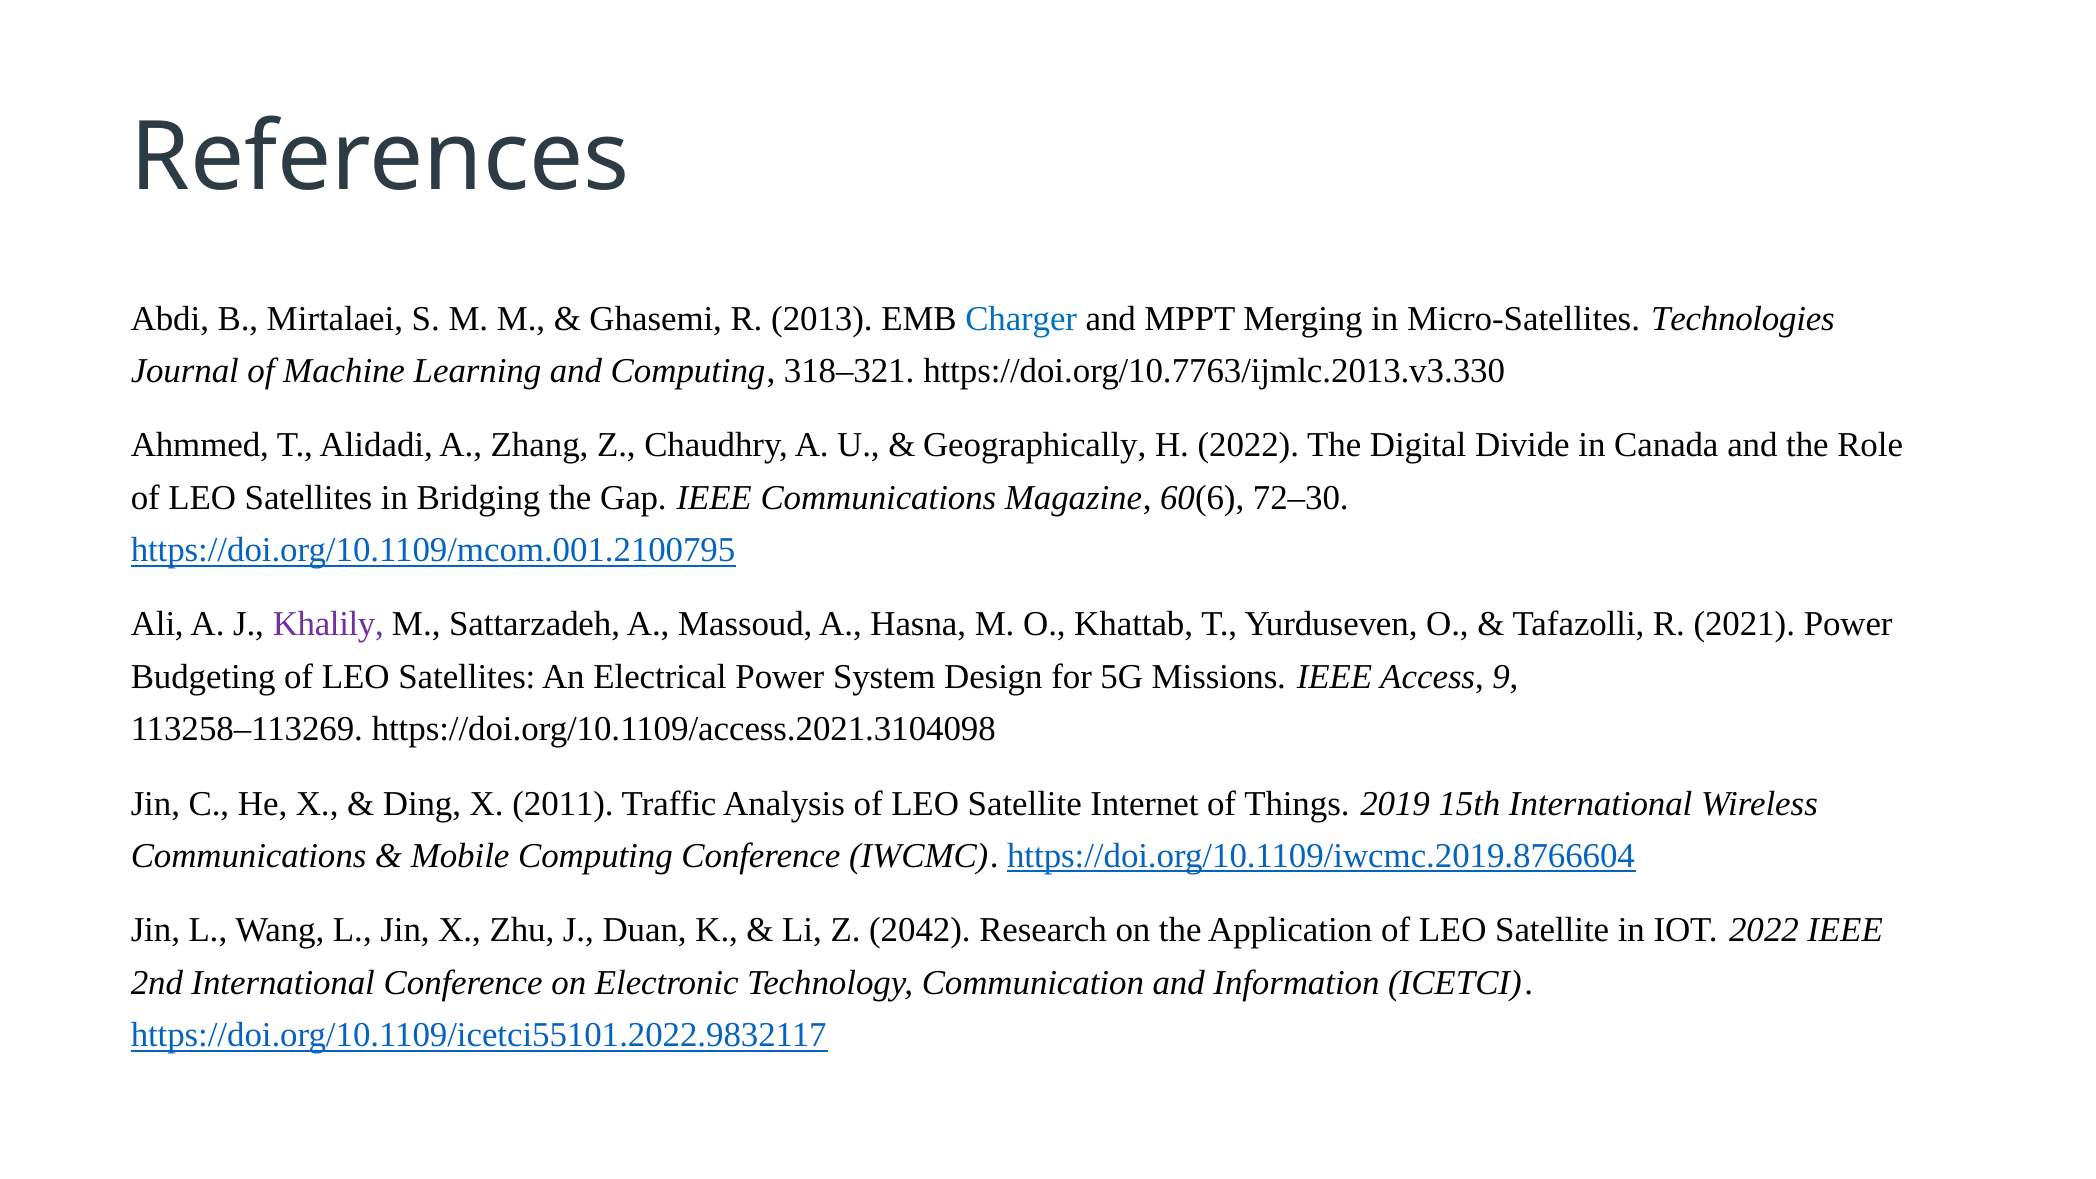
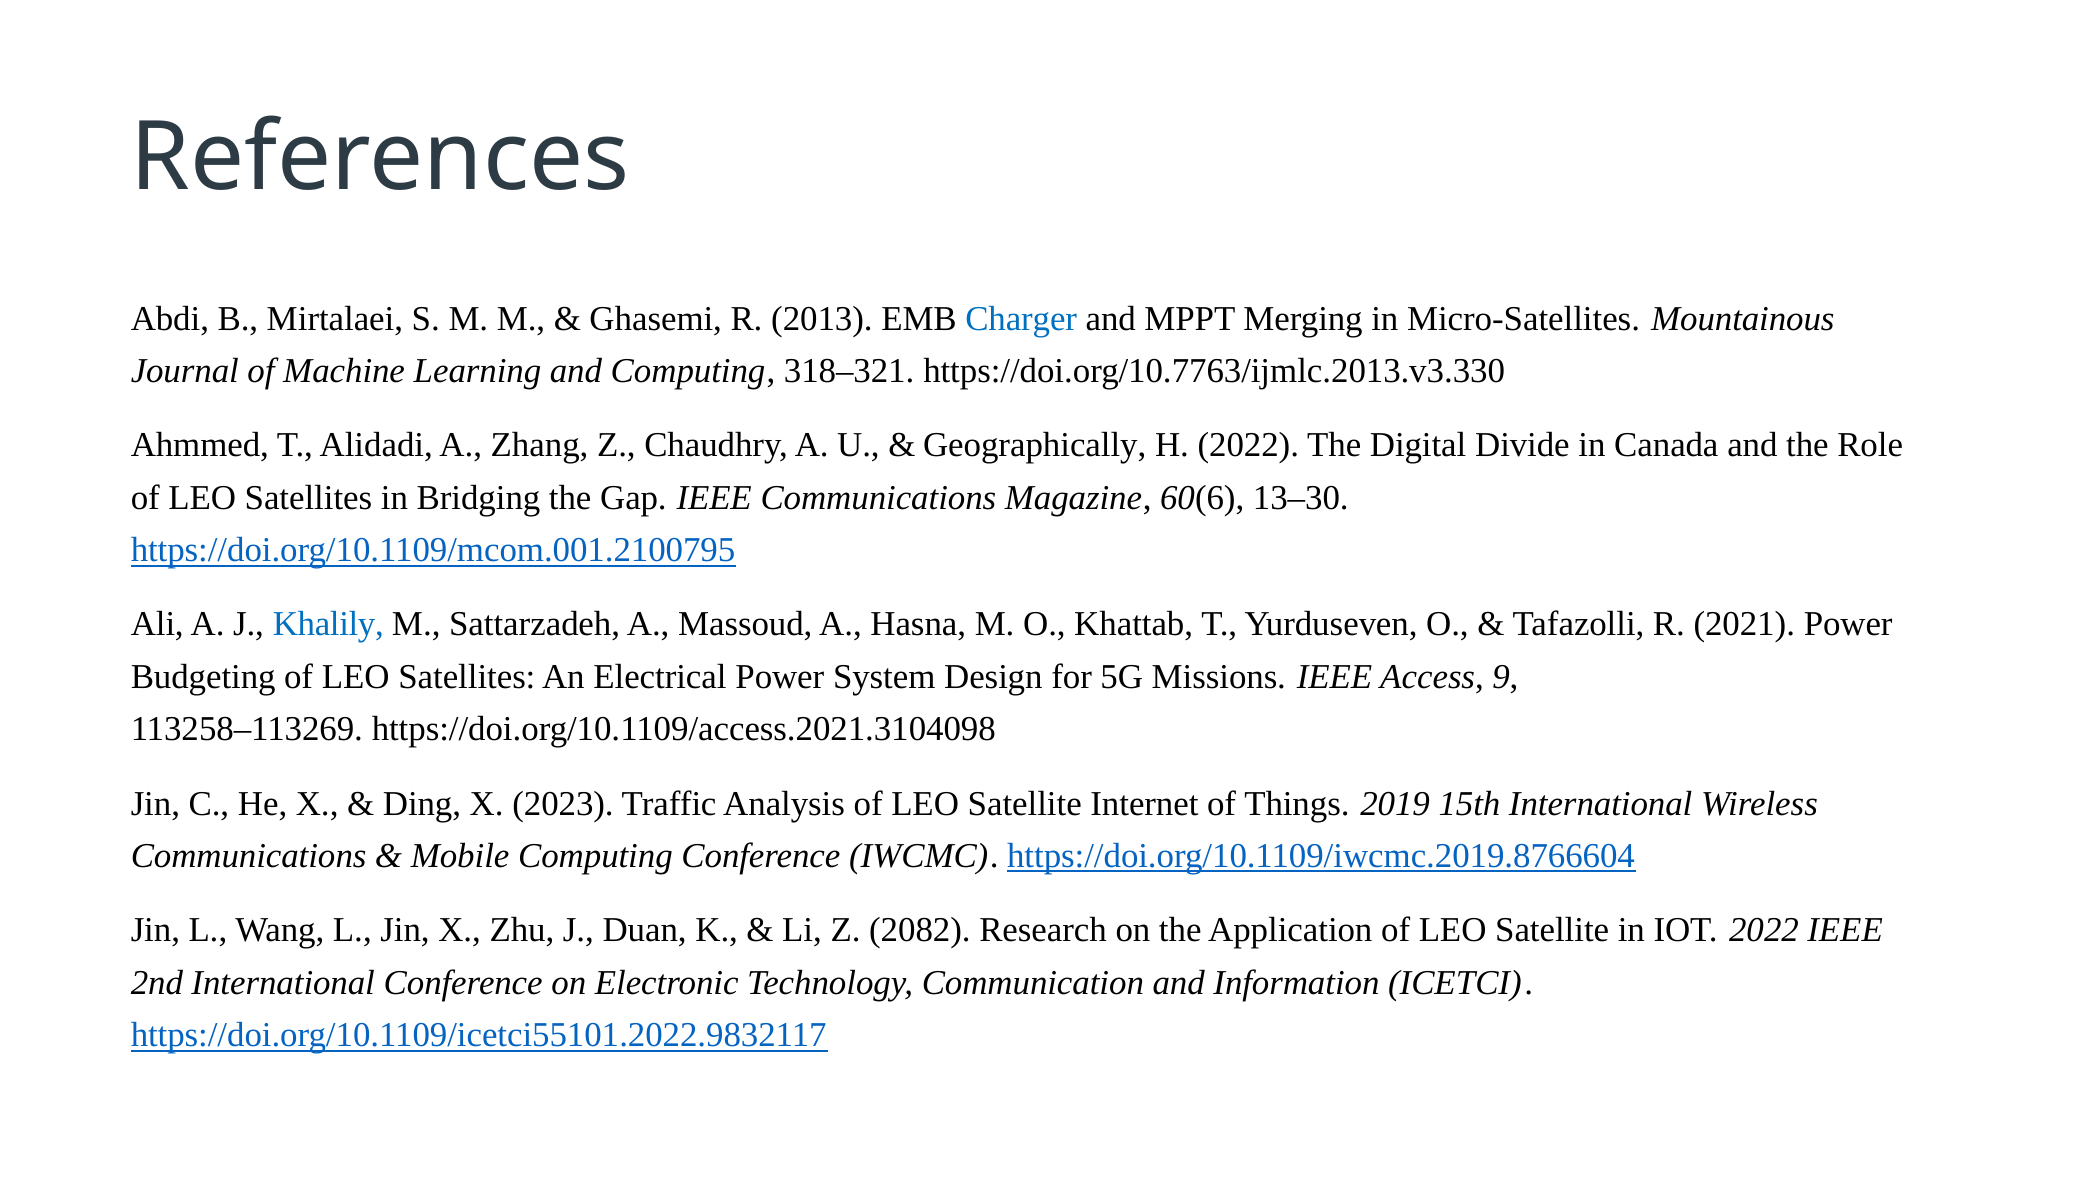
Technologies: Technologies -> Mountainous (1743, 319)
72–30: 72–30 -> 13–30 (1301, 498)
Khalily colour: purple -> blue (328, 624)
2011: 2011 -> 2023 (563, 803)
2042: 2042 -> 2082 (920, 930)
